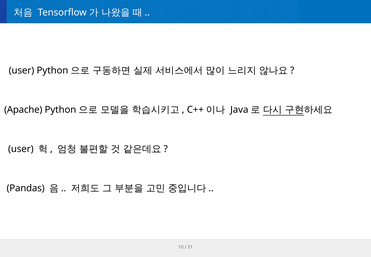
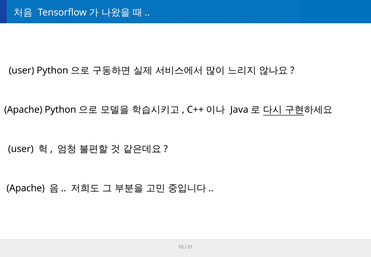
Pandas: Pandas -> Apache (26, 188)
